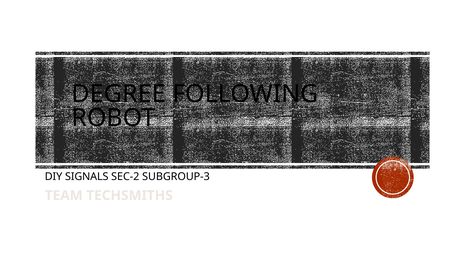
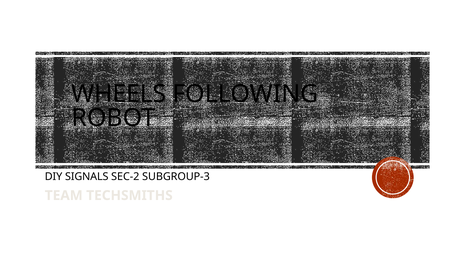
DEGREE: DEGREE -> WHEELS (119, 94)
